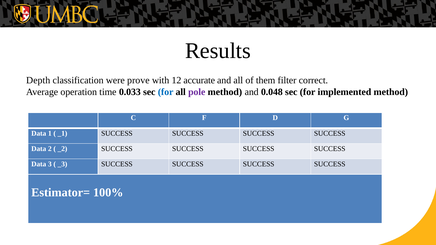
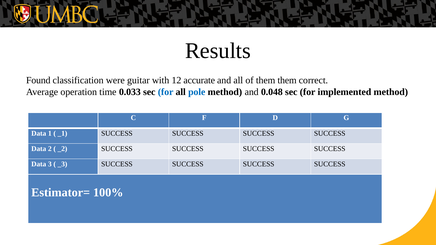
Depth: Depth -> Found (38, 81)
prove: prove -> guitar (138, 81)
them filter: filter -> them (287, 81)
pole colour: purple -> blue (197, 92)
